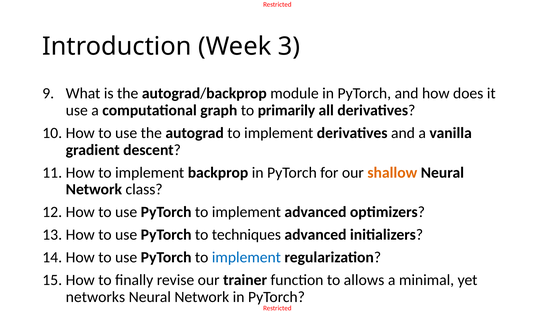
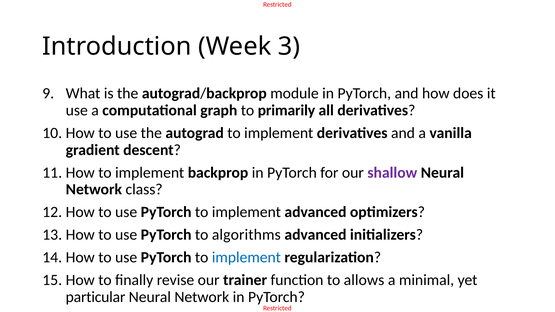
shallow colour: orange -> purple (392, 173)
techniques: techniques -> algorithms (246, 235)
networks: networks -> particular (96, 297)
